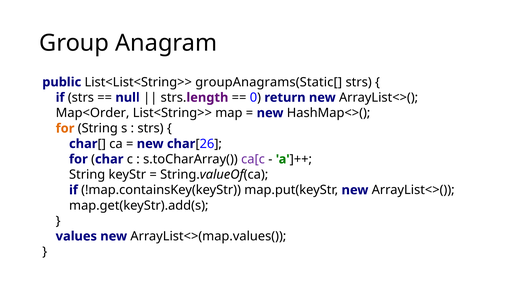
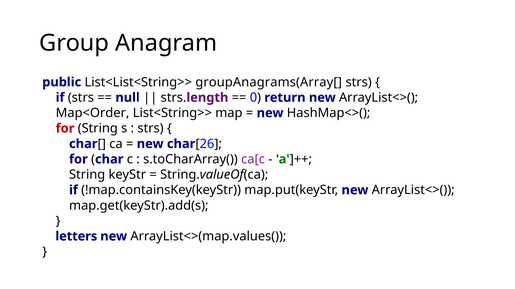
groupAnagrams(Static[: groupAnagrams(Static[ -> groupAnagrams(Array[ (269, 82)
for colour: orange -> red (65, 129)
values: values -> letters (76, 237)
